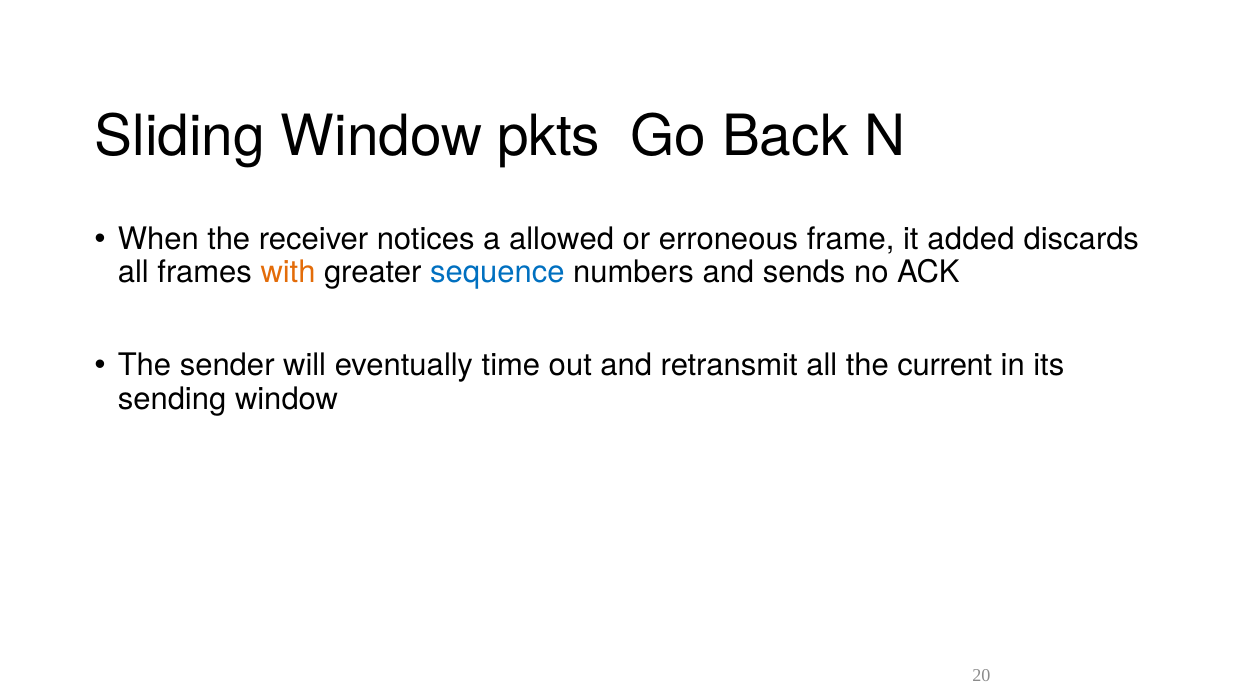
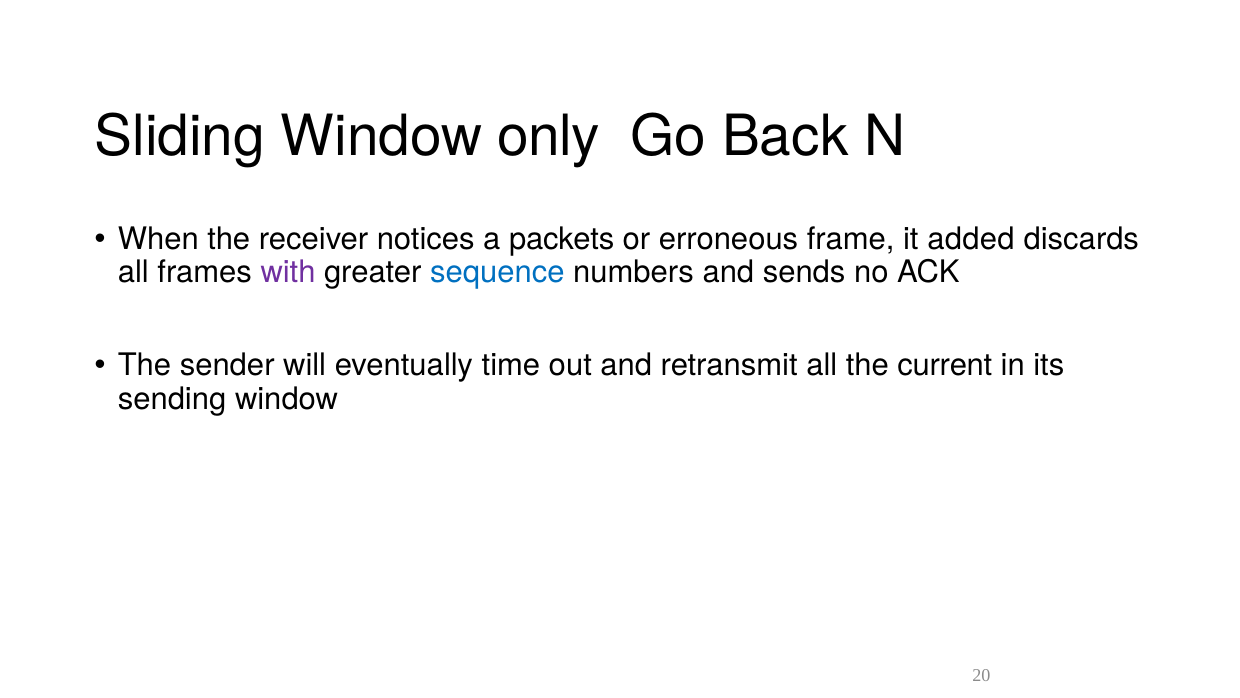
pkts: pkts -> only (549, 136)
allowed: allowed -> packets (562, 239)
with colour: orange -> purple (288, 273)
